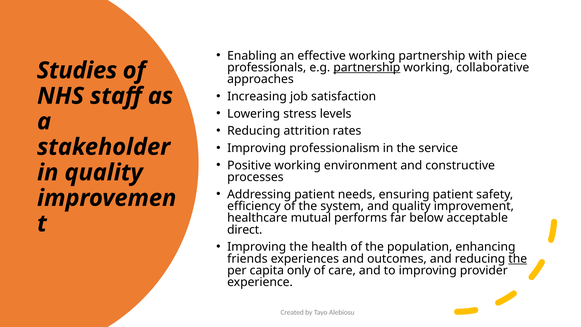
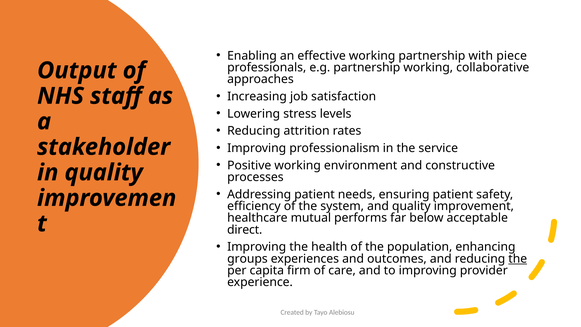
partnership underline: present -> none (367, 68)
Studies: Studies -> Output (77, 70)
friends: friends -> groups (247, 259)
only: only -> firm (299, 270)
